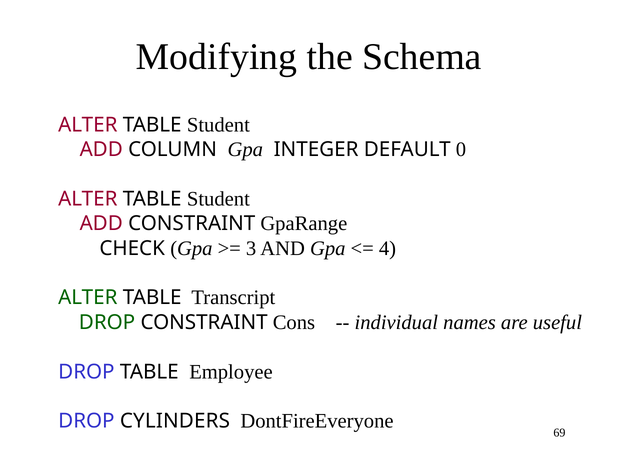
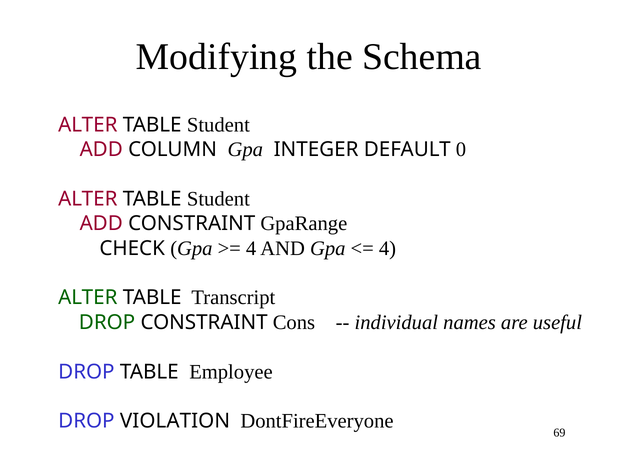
3: 3 -> 4 (251, 249)
CYLINDERS: CYLINDERS -> VIOLATION (175, 422)
